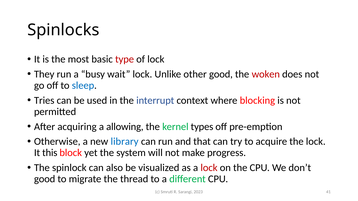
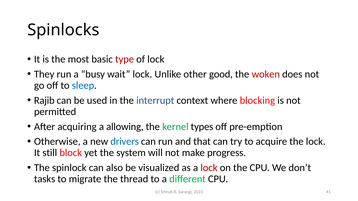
Tries: Tries -> Rajib (44, 101)
library: library -> drivers (125, 142)
this: this -> still (50, 153)
good: good -> tasks (45, 179)
